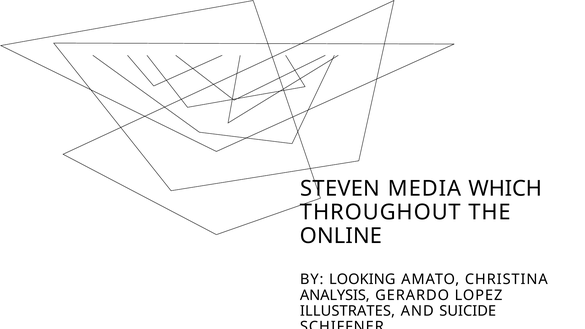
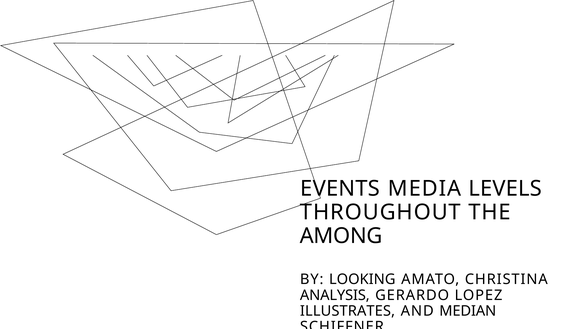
STEVEN: STEVEN -> EVENTS (340, 189)
WHICH: WHICH -> LEVELS (505, 189)
ONLINE: ONLINE -> AMONG (341, 236)
SUICIDE: SUICIDE -> MEDIAN (468, 311)
